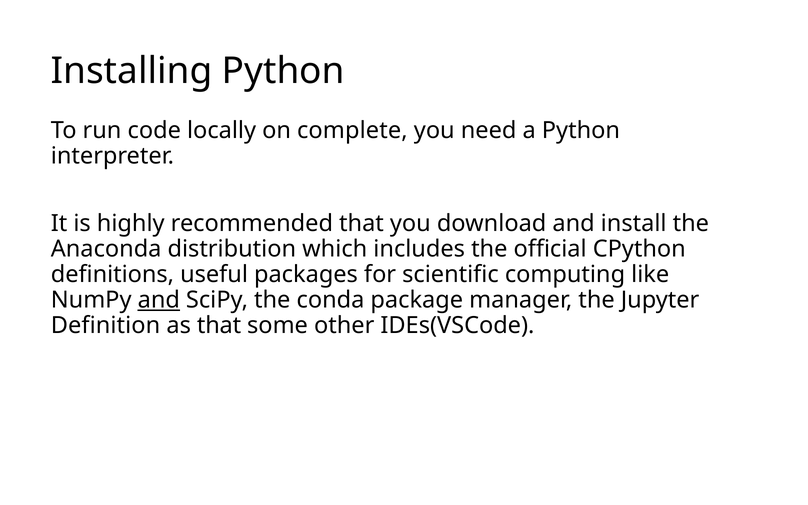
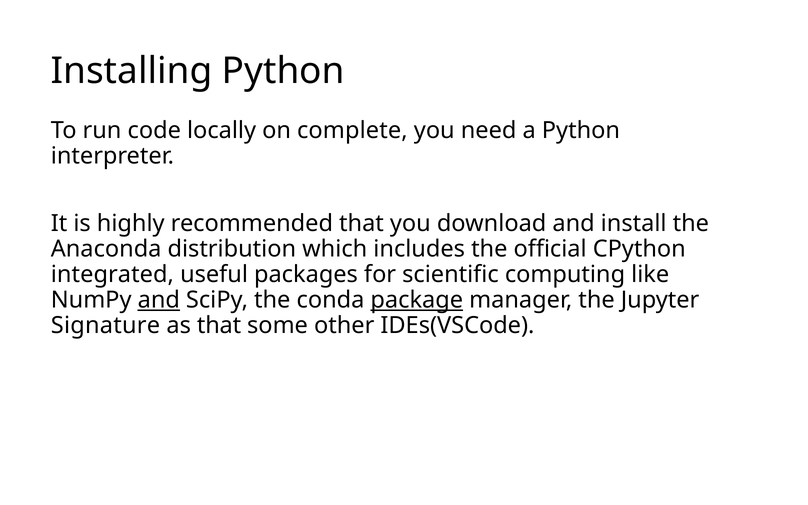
definitions: definitions -> integrated (112, 275)
package underline: none -> present (417, 300)
Definition: Definition -> Signature (105, 325)
